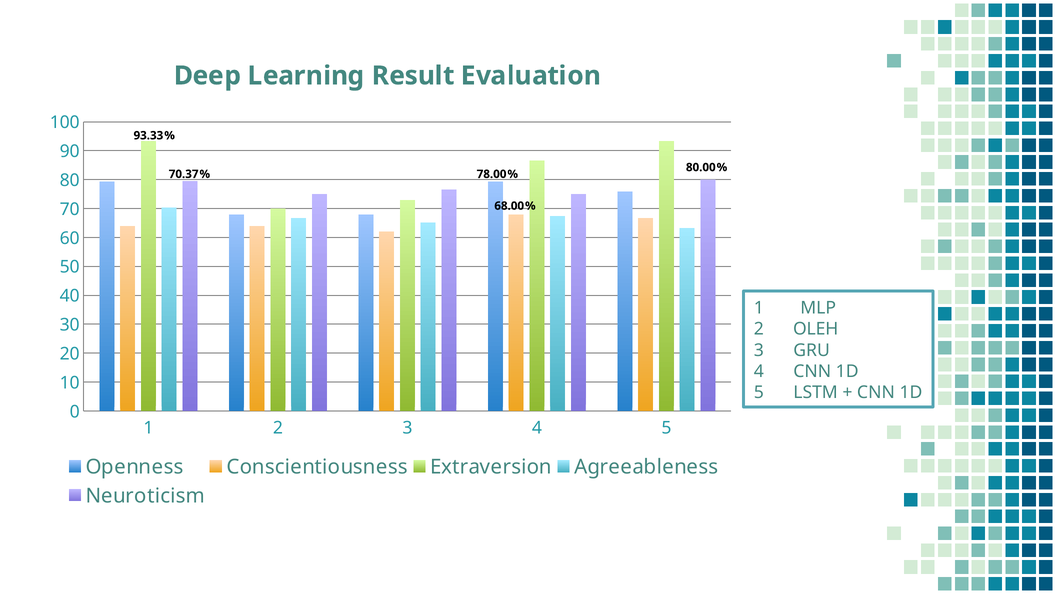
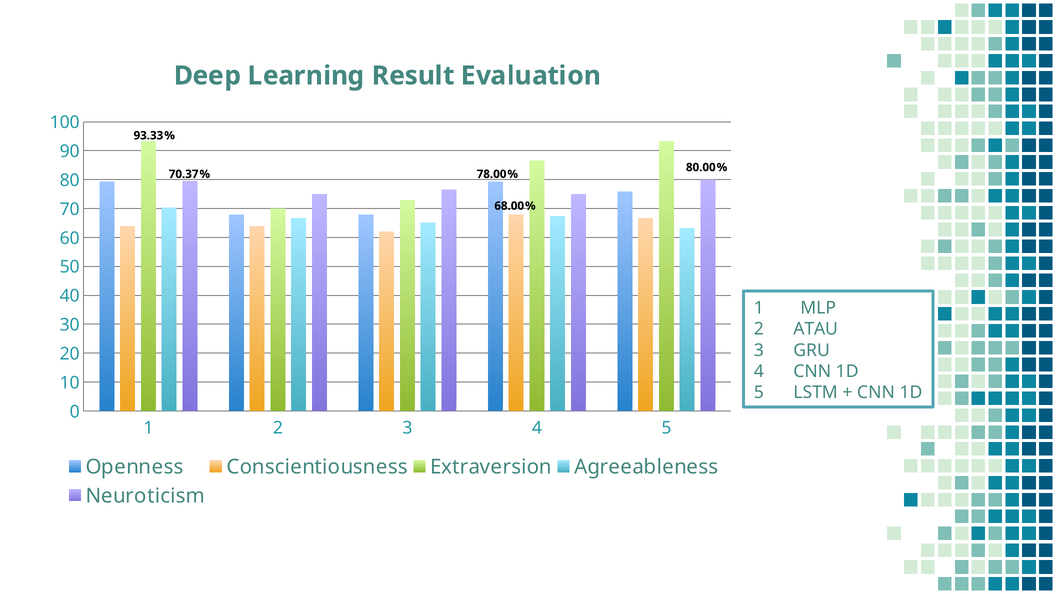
OLEH: OLEH -> ATAU (816, 329)
